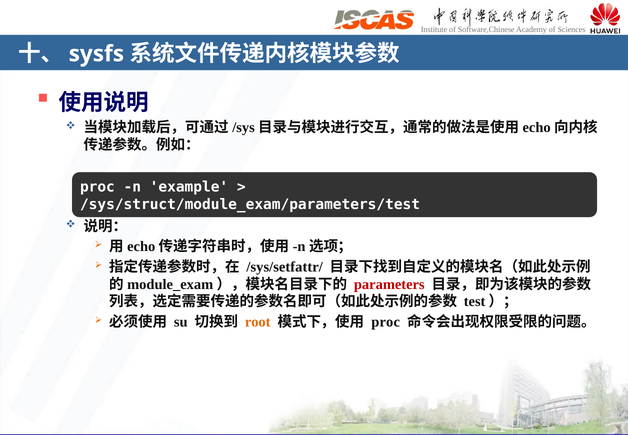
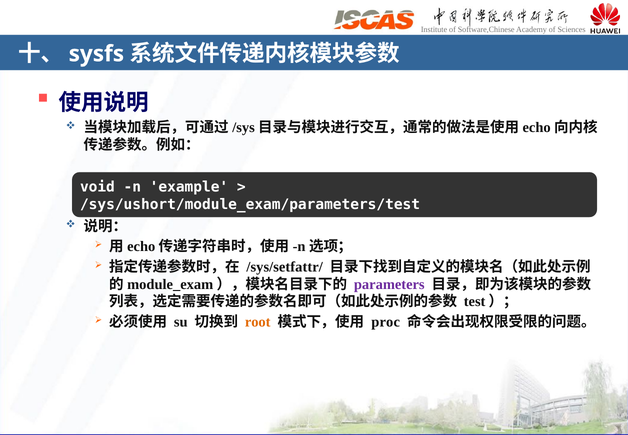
proc: proc -> void (97, 187)
/sys/struct/module_exam/parameters/test: /sys/struct/module_exam/parameters/test -> /sys/ushort/module_exam/parameters/test (250, 204)
parameters colour: red -> purple (389, 284)
